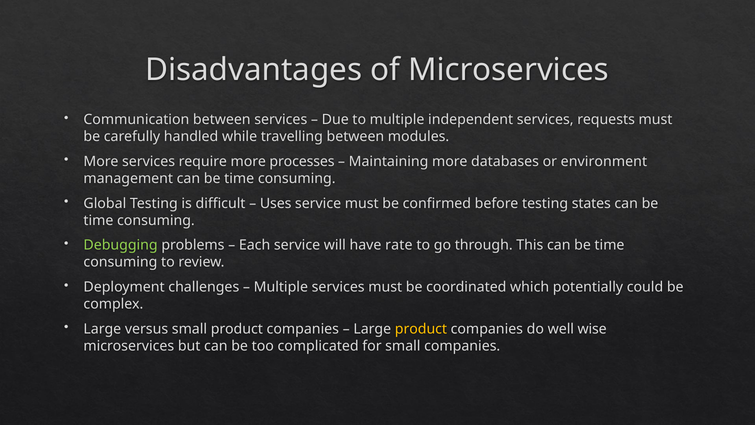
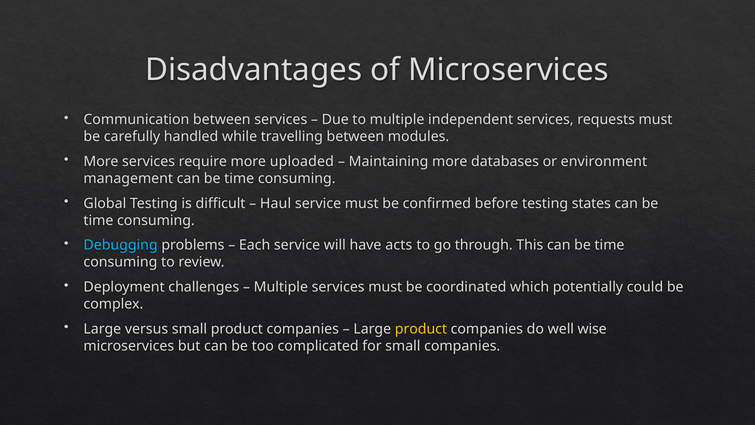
processes: processes -> uploaded (302, 161)
Uses: Uses -> Haul (276, 203)
Debugging colour: light green -> light blue (121, 245)
rate: rate -> acts (399, 245)
